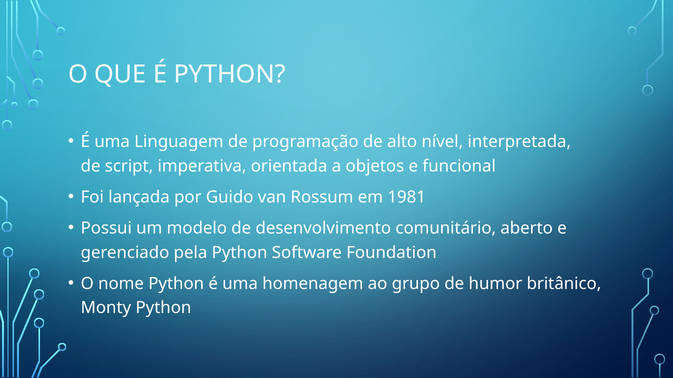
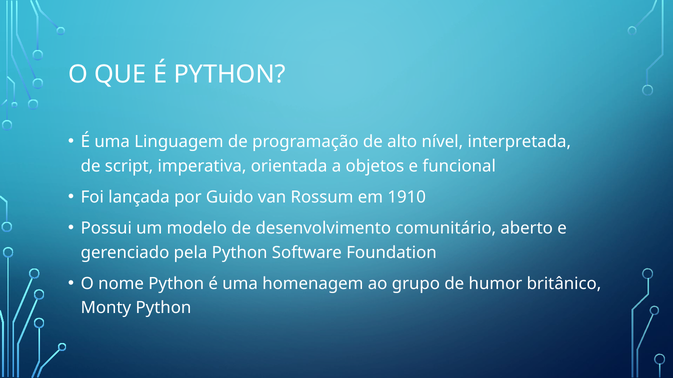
1981: 1981 -> 1910 (407, 197)
